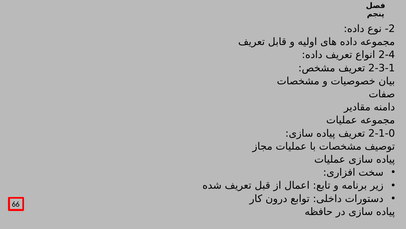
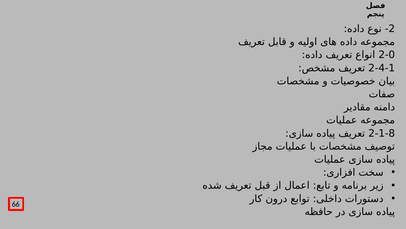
2-4: 2-4 -> 2-0 (387, 55)
2-3-1: 2-3-1 -> 2-4-1 (382, 68)
2-1-0: 2-1-0 -> 2-1-8 (382, 133)
